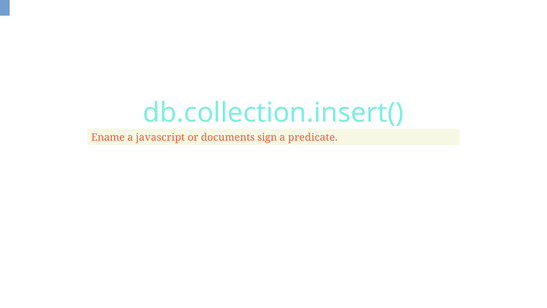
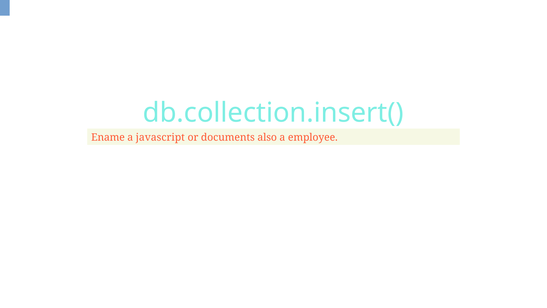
sign: sign -> also (267, 137)
predicate: predicate -> employee (313, 137)
